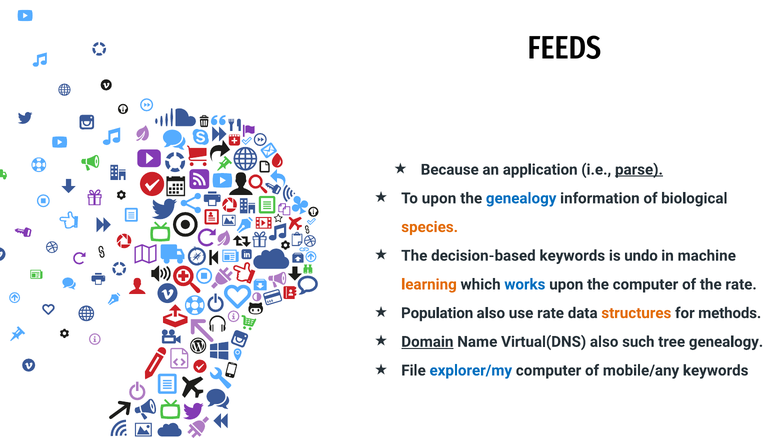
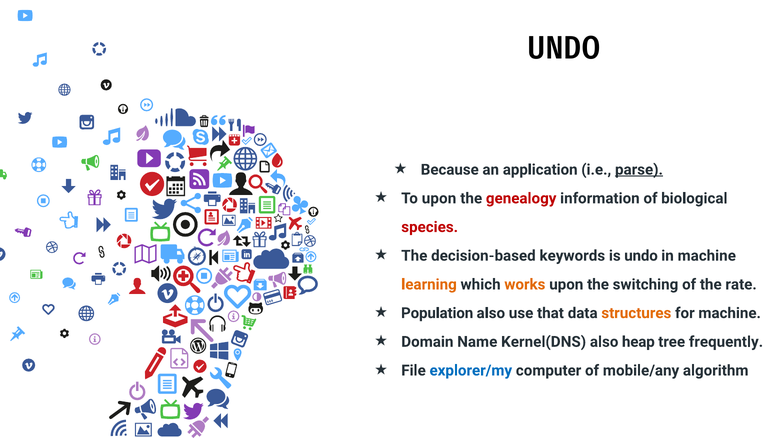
FEEDS: FEEDS -> UNDO (564, 48)
genealogy colour: blue -> red (521, 198)
species colour: orange -> red (430, 227)
works colour: blue -> orange (525, 284)
the computer: computer -> switching (645, 284)
use rate: rate -> that (550, 313)
for methods: methods -> machine (730, 313)
Domain underline: present -> none (427, 342)
Virtual(DNS: Virtual(DNS -> Kernel(DNS (544, 342)
such: such -> heap (638, 342)
tree genealogy: genealogy -> frequently (726, 342)
mobile/any keywords: keywords -> algorithm (716, 370)
